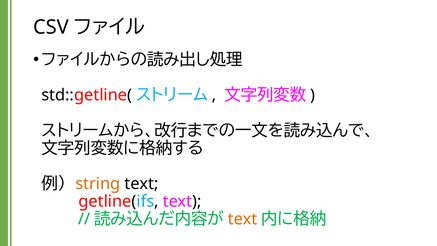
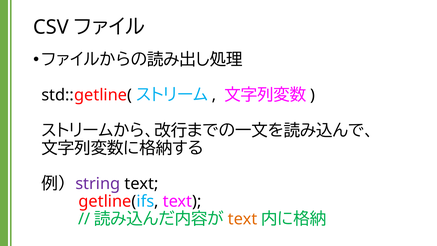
string colour: orange -> purple (98, 184)
